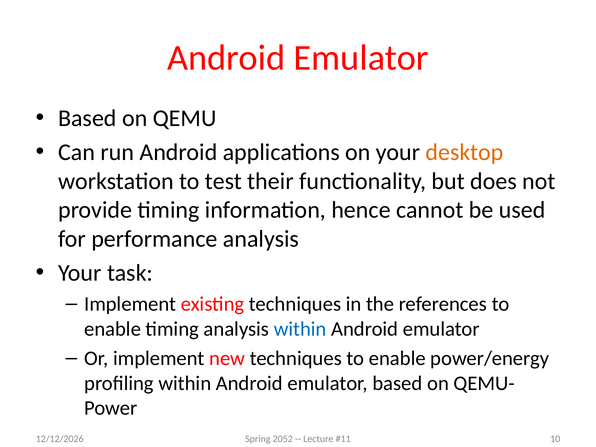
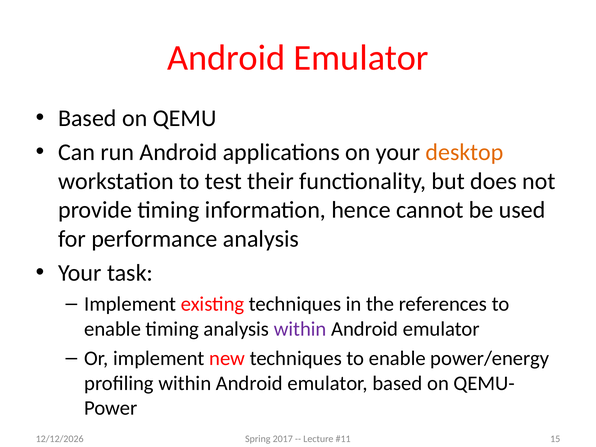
within colour: blue -> purple (300, 329)
2052: 2052 -> 2017 (283, 439)
10: 10 -> 15 (555, 439)
